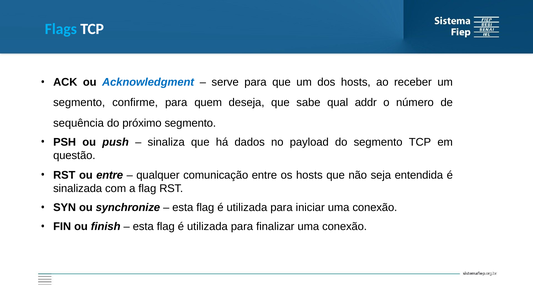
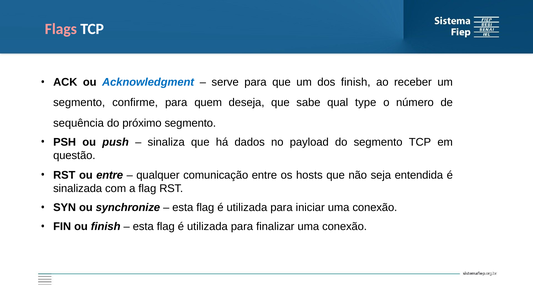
Flags colour: light blue -> pink (61, 29)
dos hosts: hosts -> finish (356, 82)
addr: addr -> type (366, 103)
